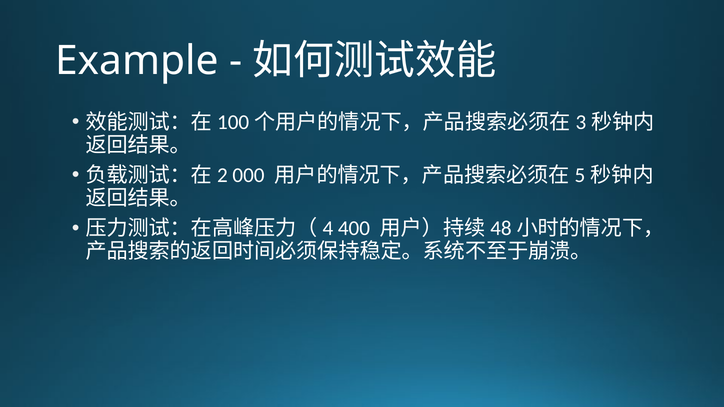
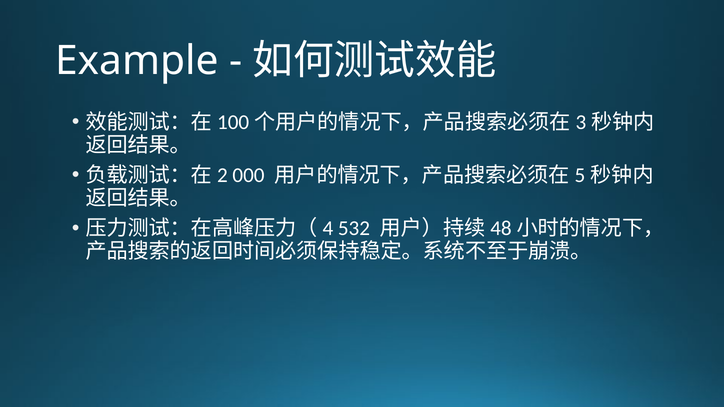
400: 400 -> 532 (354, 229)
